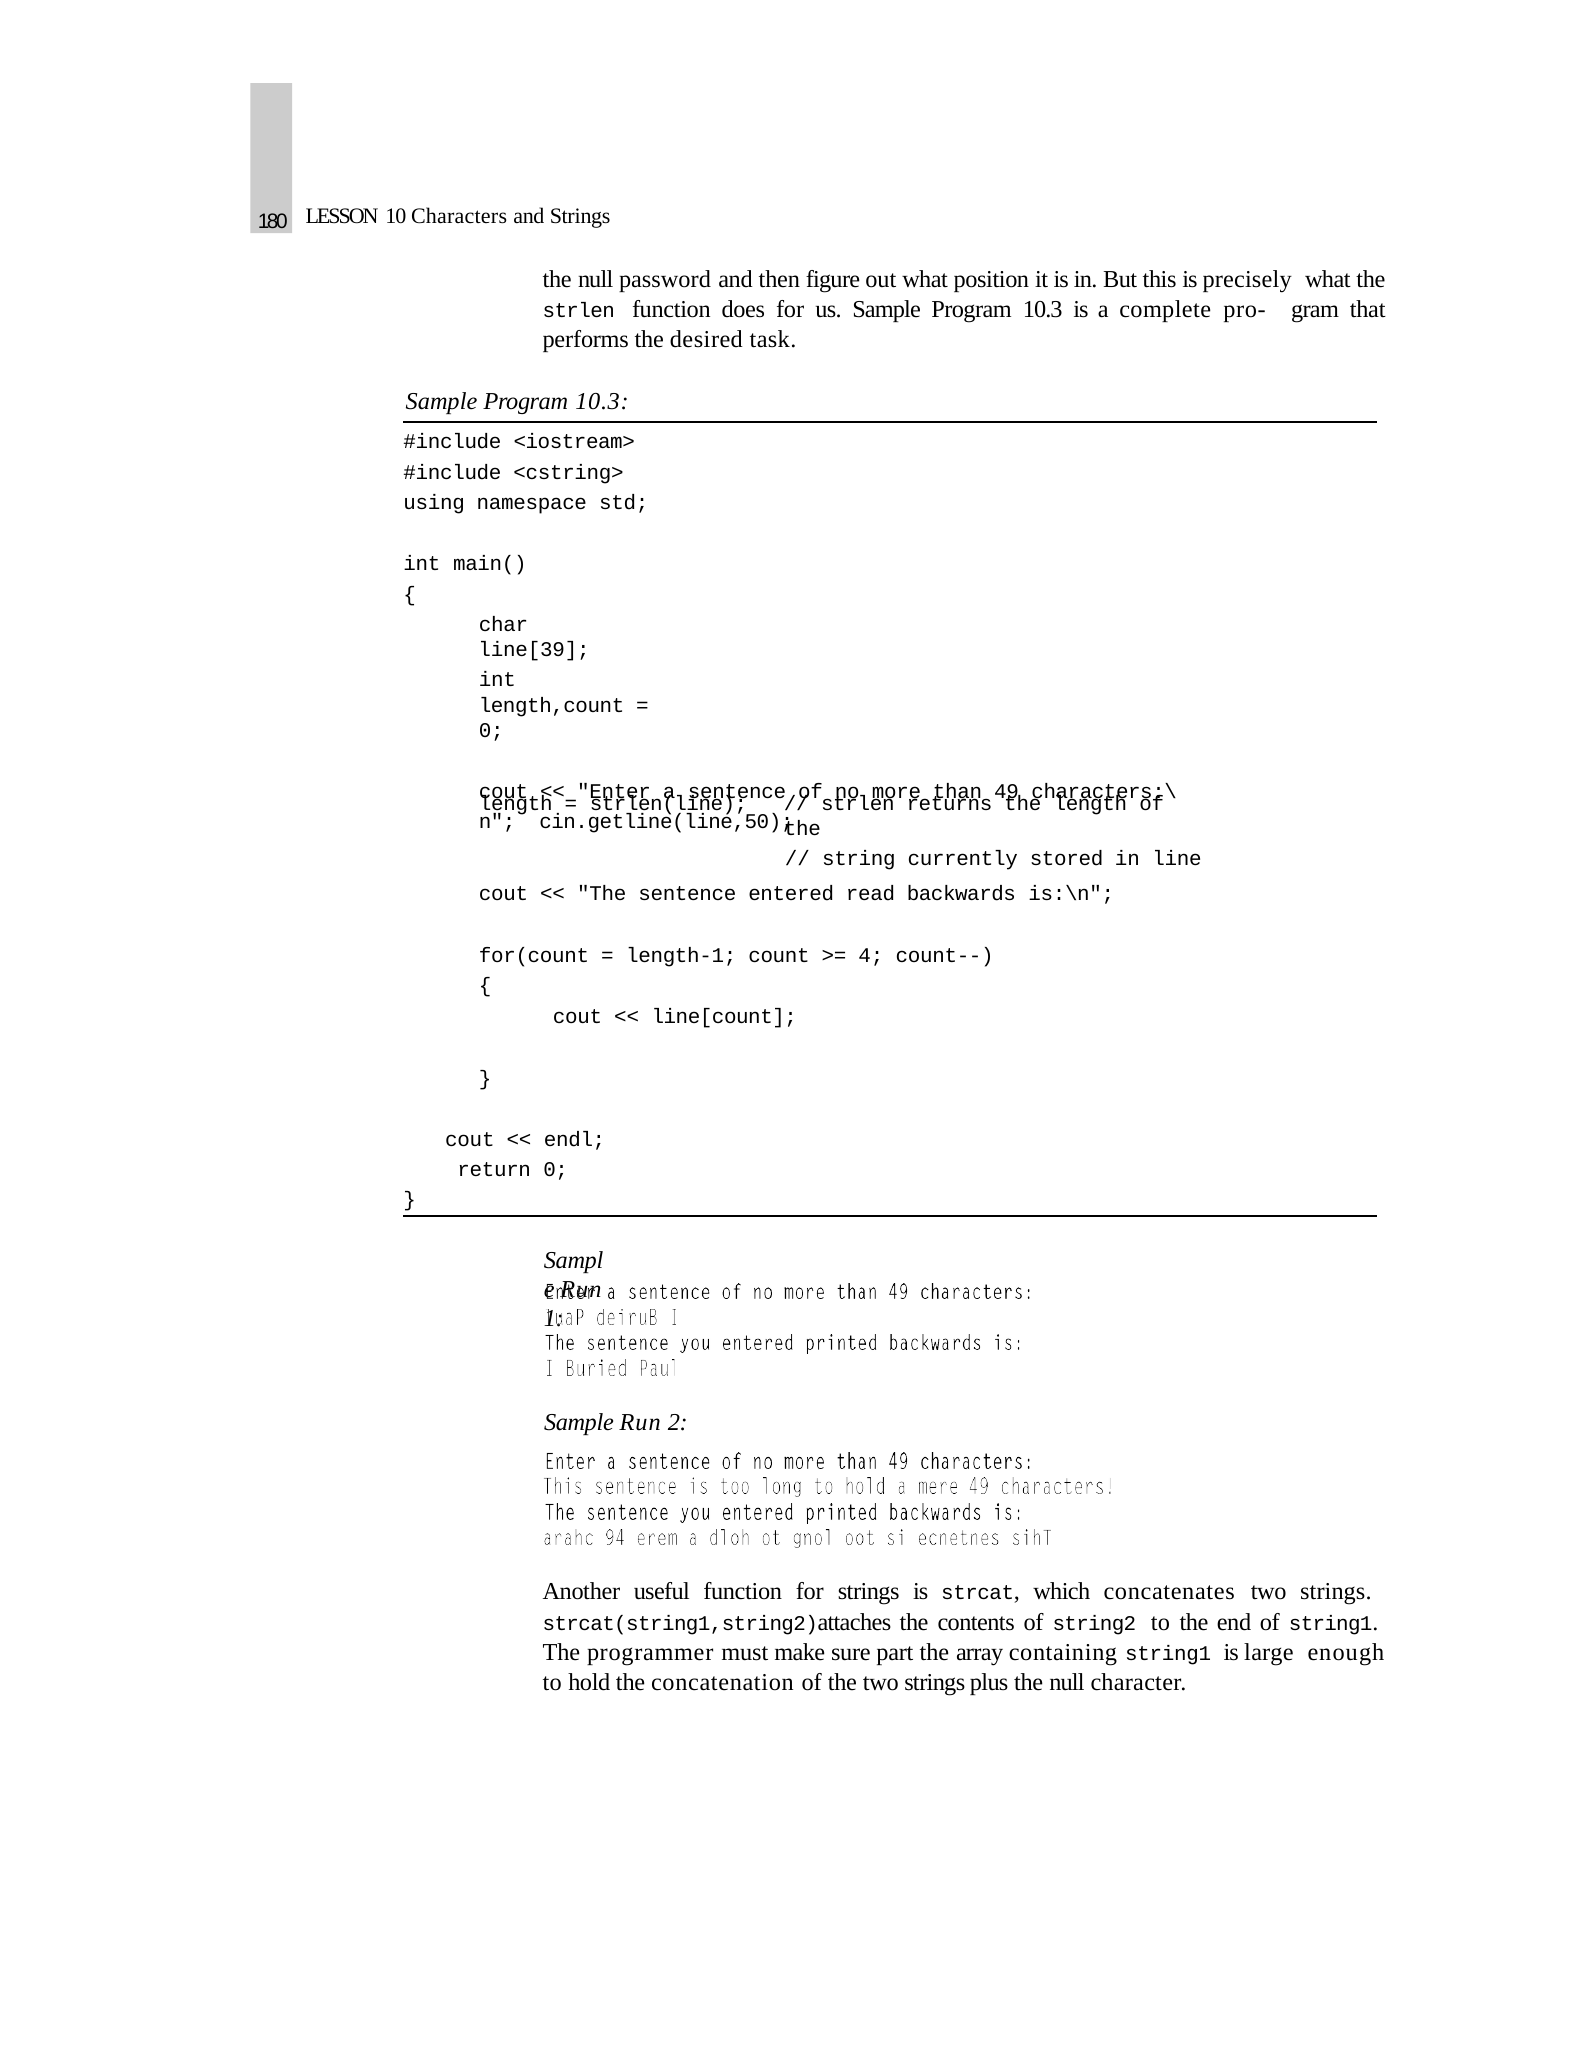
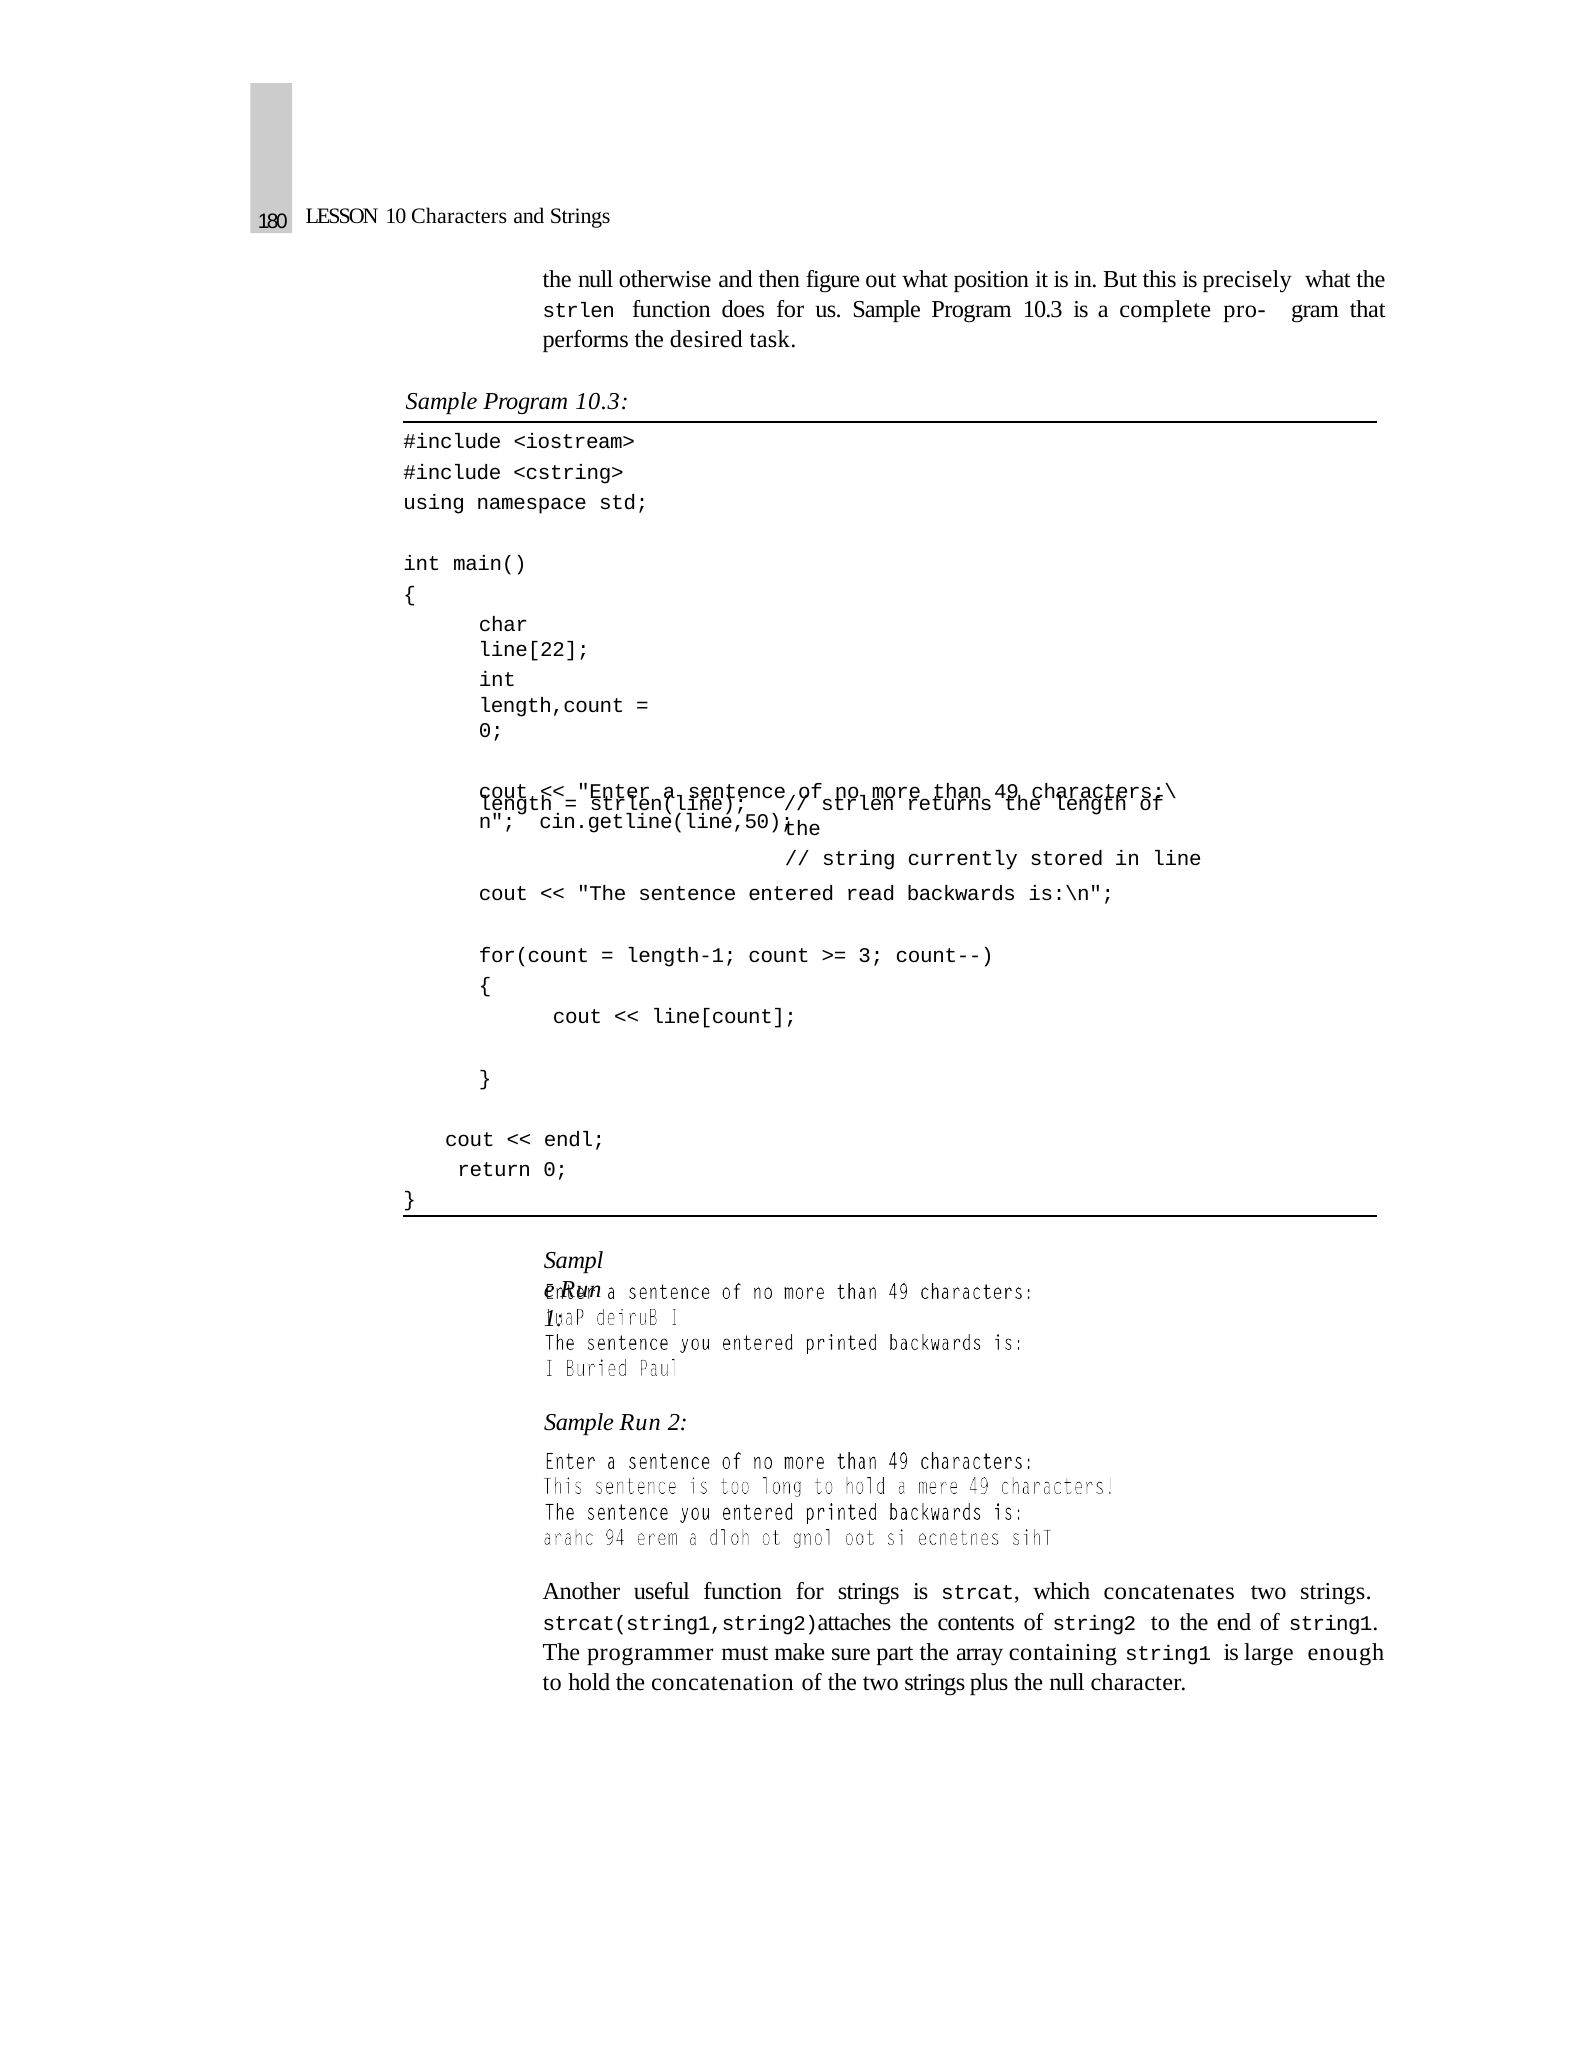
password: password -> otherwise (665, 280)
line[39: line[39 -> line[22 (534, 650)
4: 4 -> 3 (871, 955)
